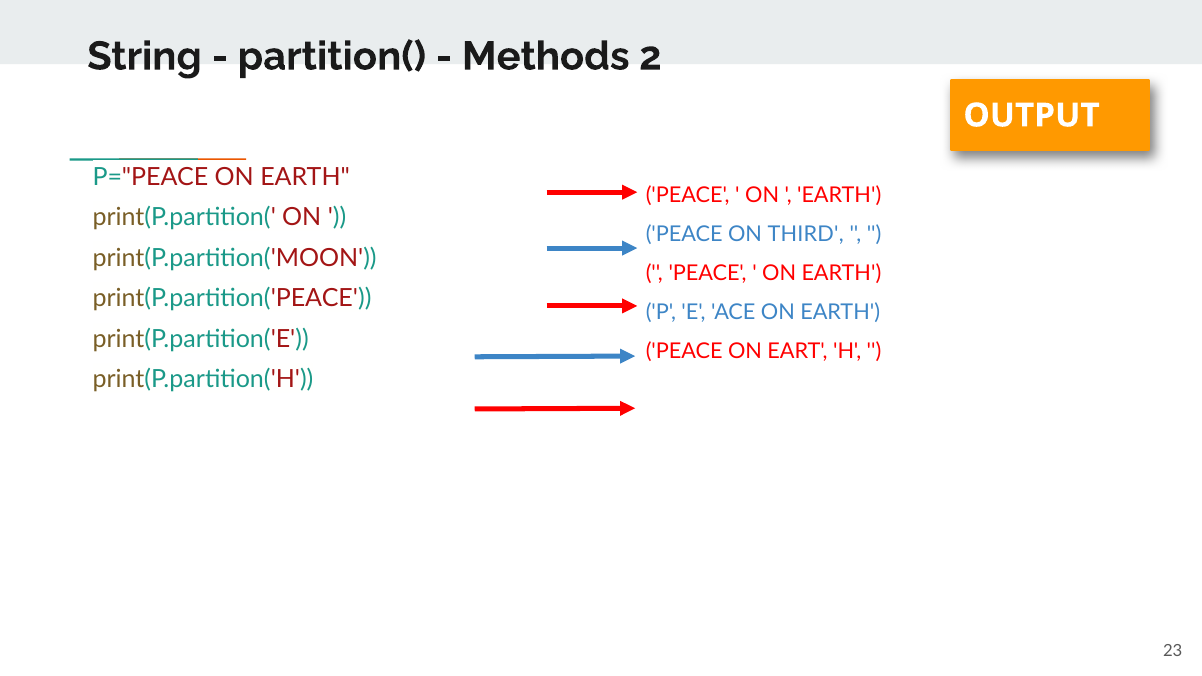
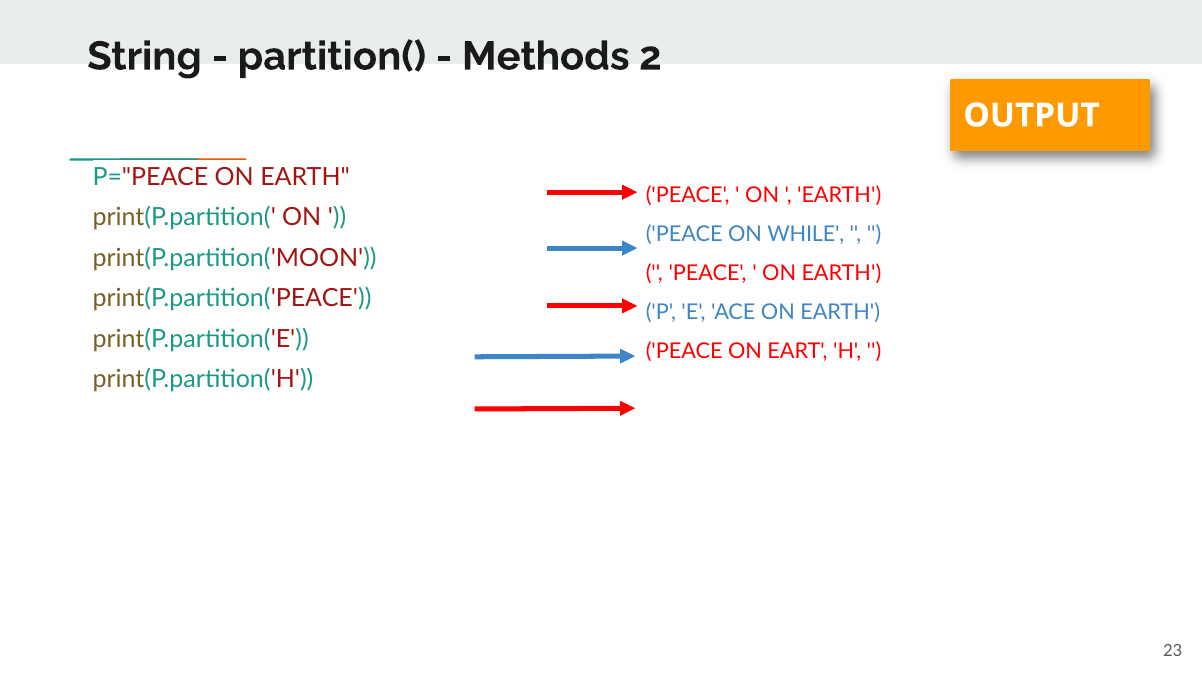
THIRD: THIRD -> WHILE (806, 234)
